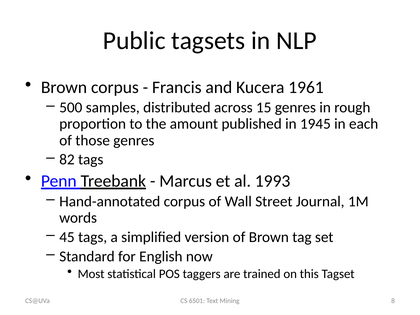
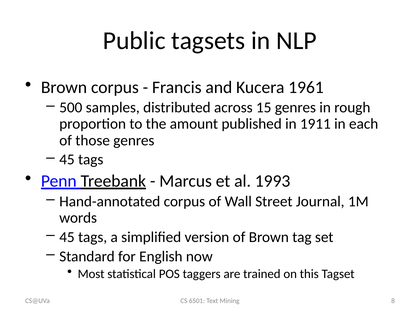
1945: 1945 -> 1911 (315, 124)
82: 82 -> 45 (67, 160)
